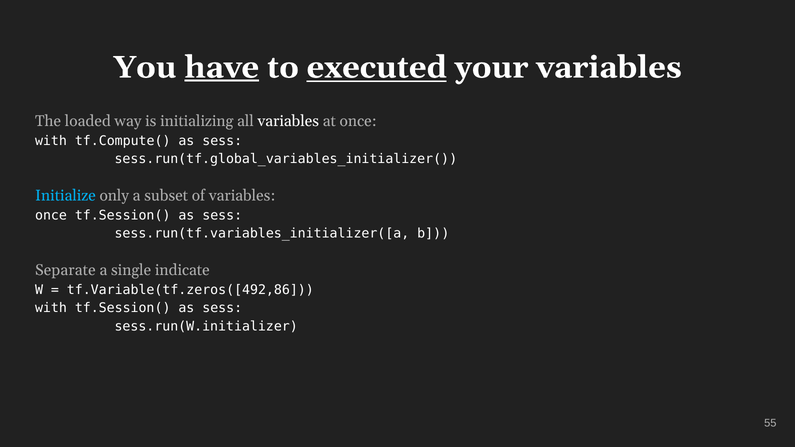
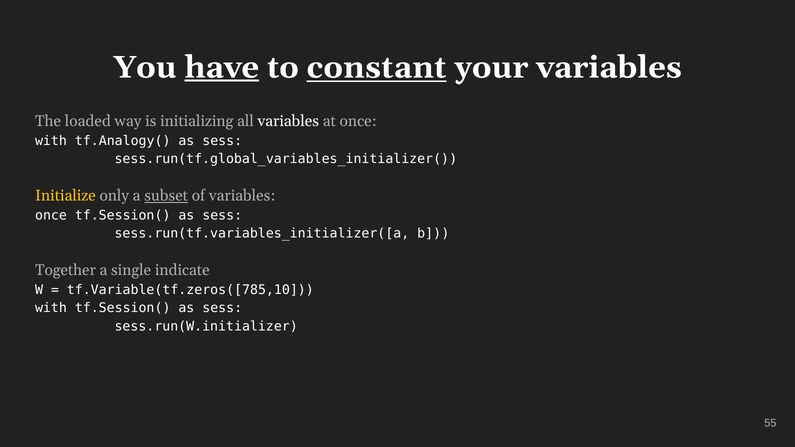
executed: executed -> constant (377, 67)
tf.Compute(: tf.Compute( -> tf.Analogy( (123, 141)
Initialize colour: light blue -> yellow (65, 196)
subset underline: none -> present (166, 196)
Separate: Separate -> Together (65, 270)
tf.Variable(tf.zeros([492,86: tf.Variable(tf.zeros([492,86 -> tf.Variable(tf.zeros([785,10 (190, 290)
